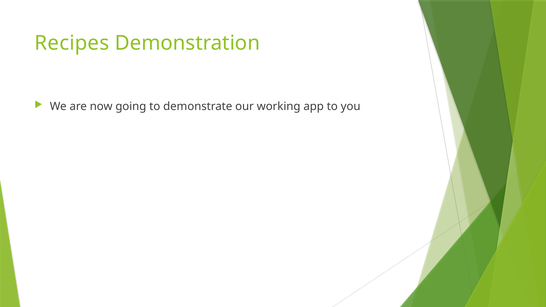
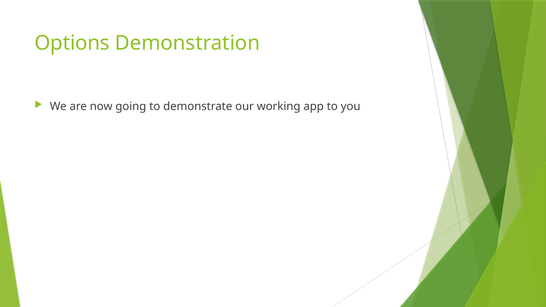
Recipes: Recipes -> Options (72, 43)
